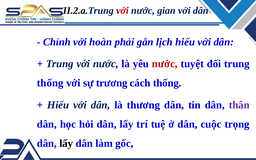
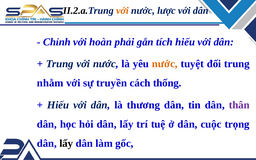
với colour: red -> orange (122, 11)
gian: gian -> lược (166, 11)
lịch: lịch -> tích (164, 42)
nước colour: red -> orange (165, 64)
thống: thống -> nhằm (50, 83)
trương: trương -> truyền (112, 83)
